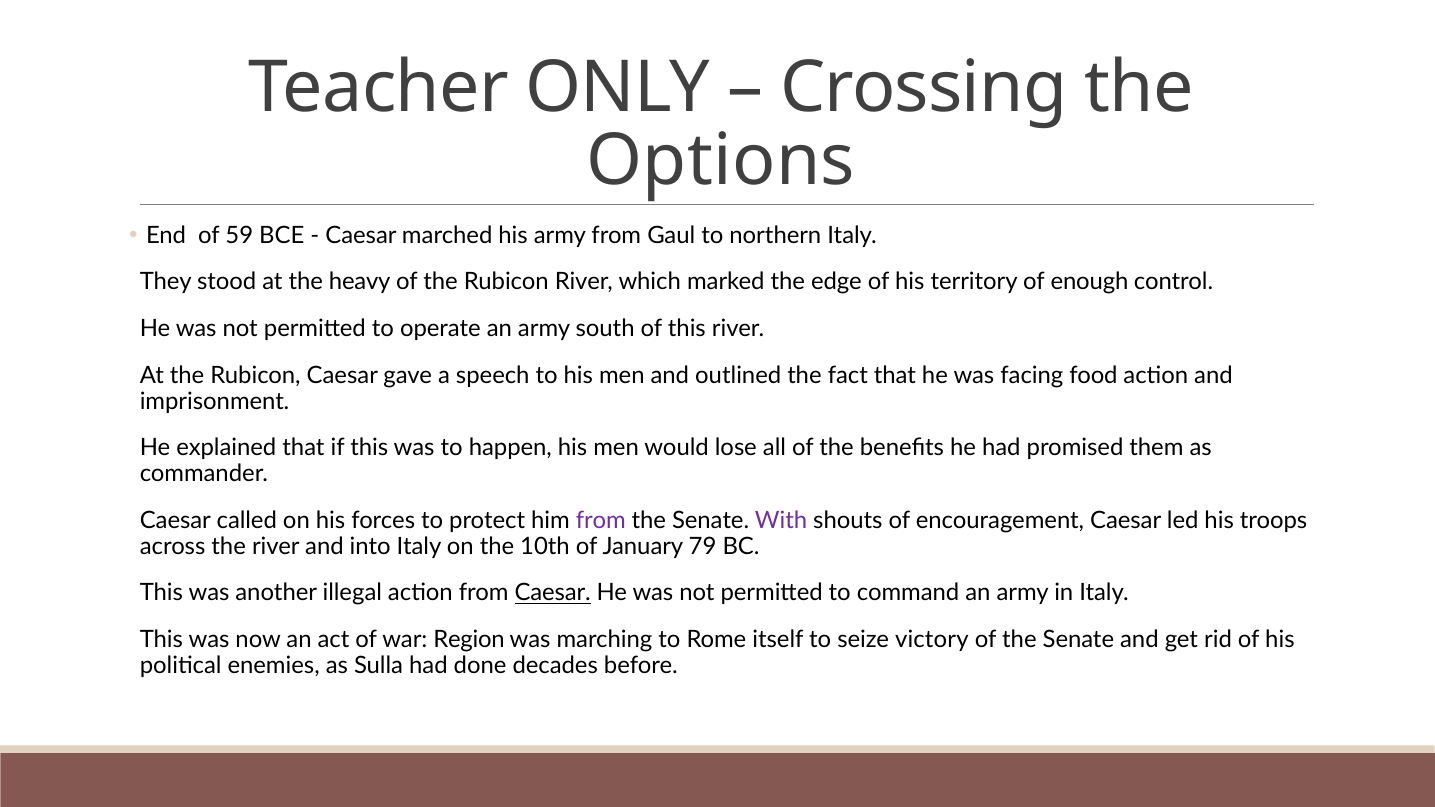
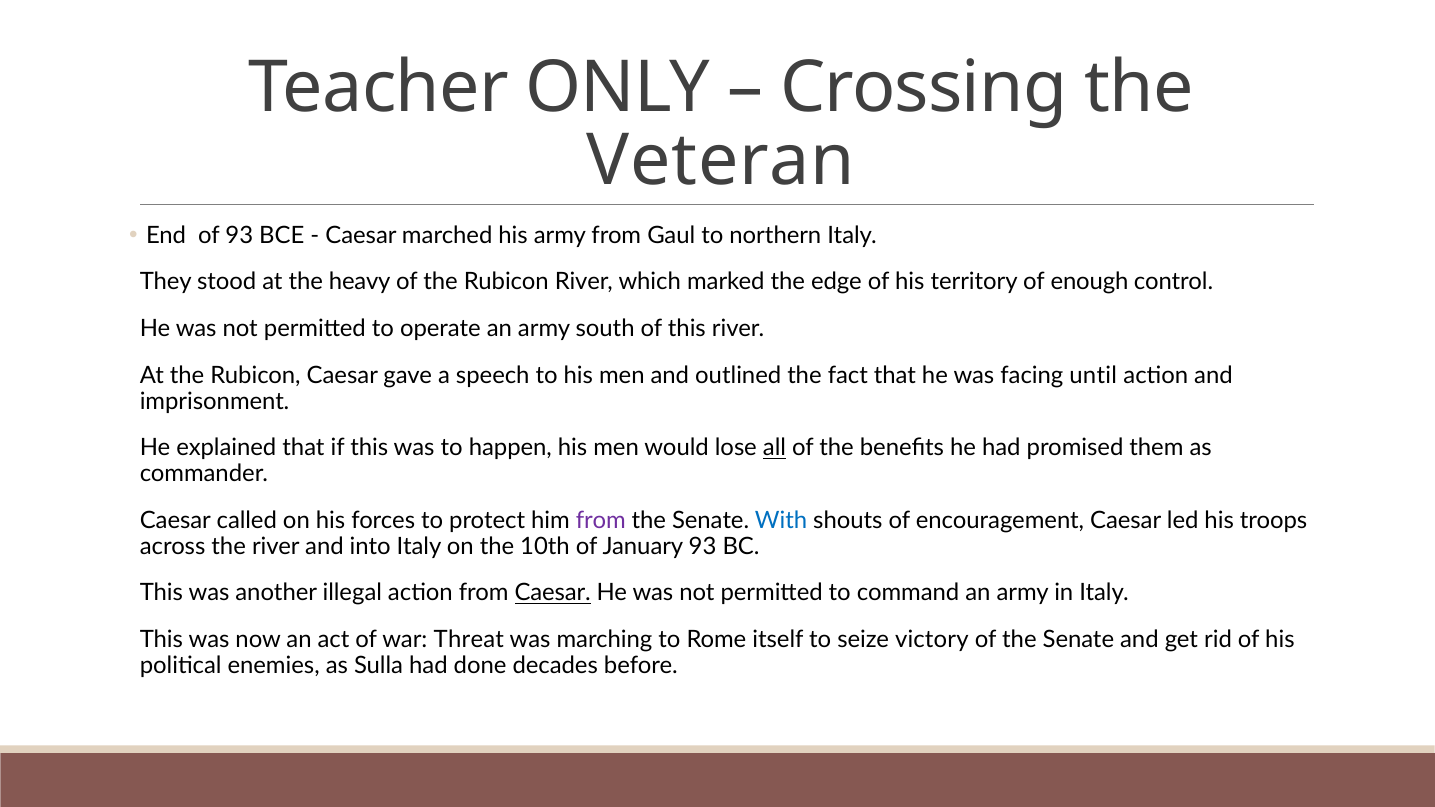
Options: Options -> Veteran (721, 161)
of 59: 59 -> 93 (239, 235)
food: food -> until (1093, 376)
all underline: none -> present (774, 448)
With colour: purple -> blue (781, 521)
January 79: 79 -> 93 (703, 546)
Region: Region -> Threat (469, 640)
